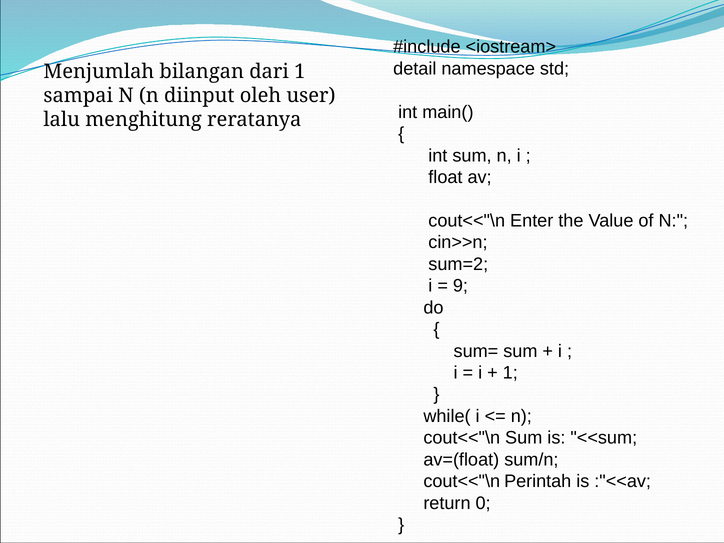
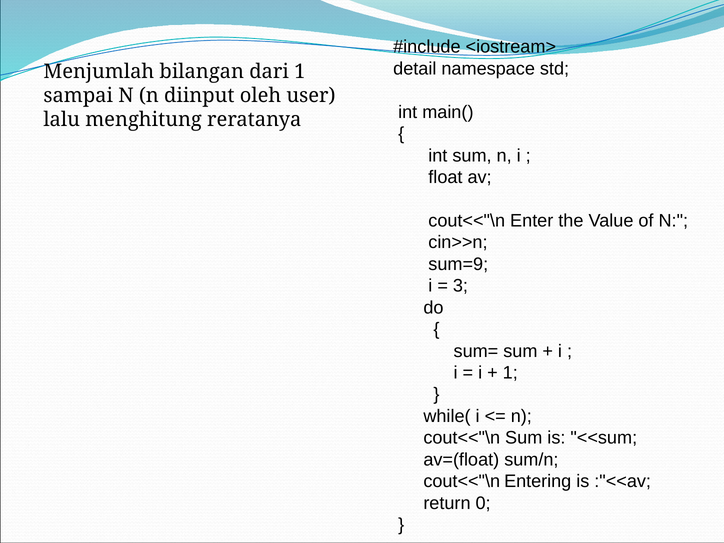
sum=2: sum=2 -> sum=9 (458, 264)
9: 9 -> 3 (460, 286)
Perintah: Perintah -> Entering (538, 481)
